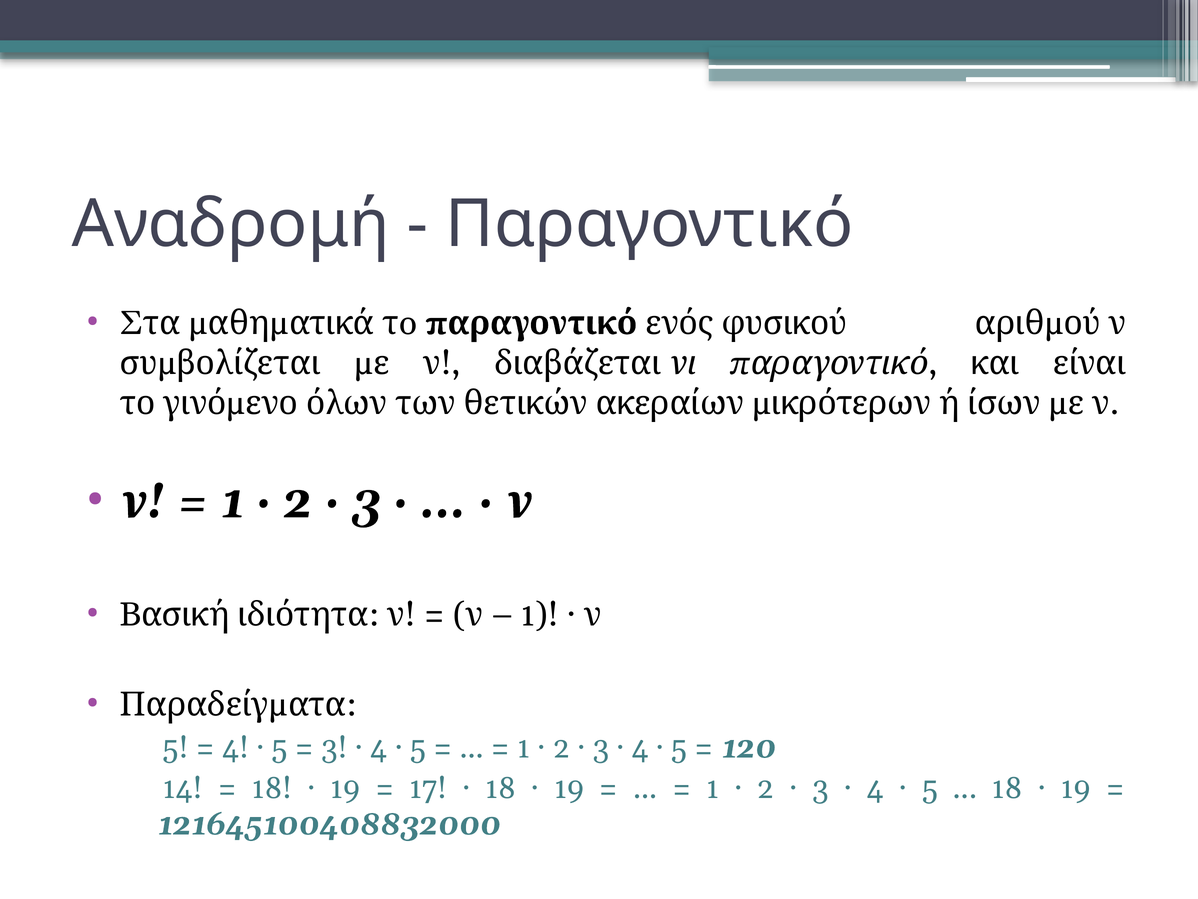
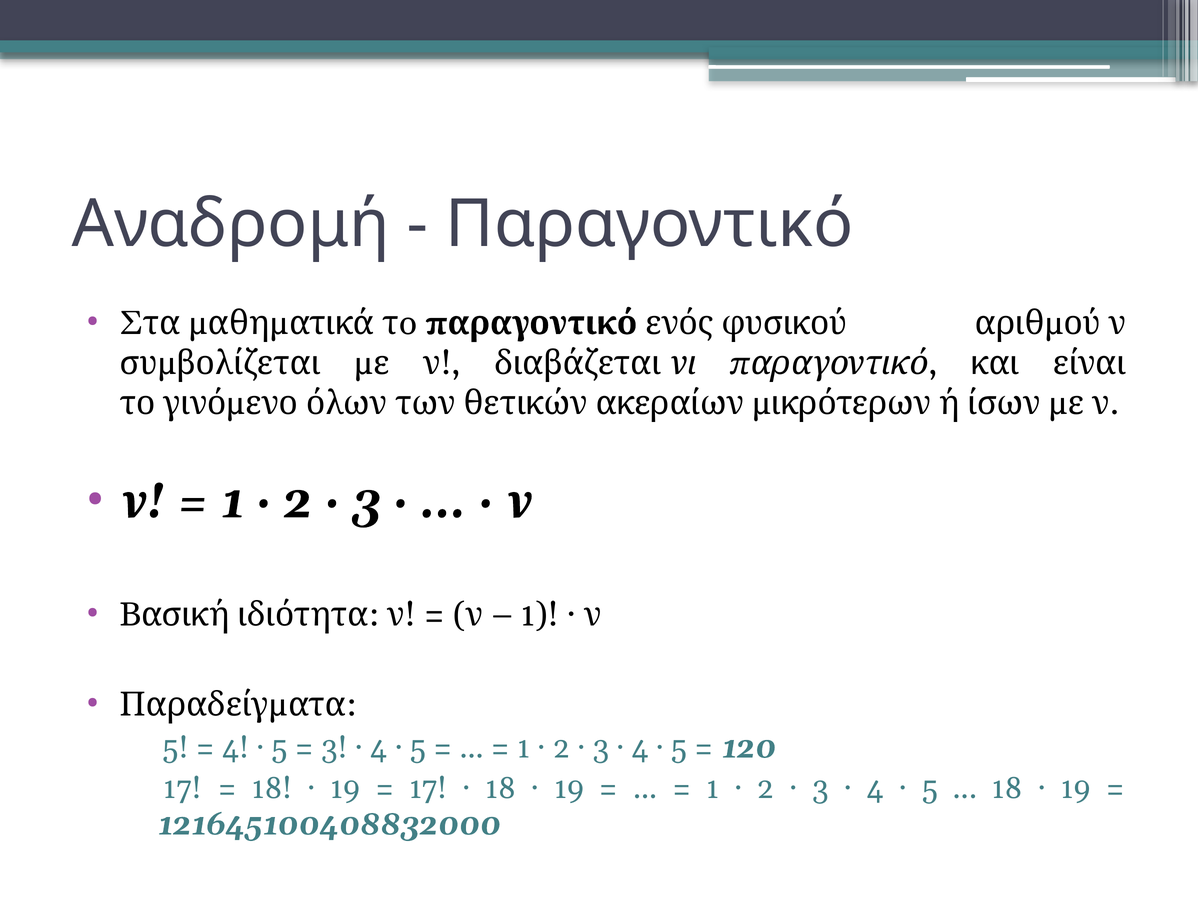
14: 14 -> 17 (183, 788)
